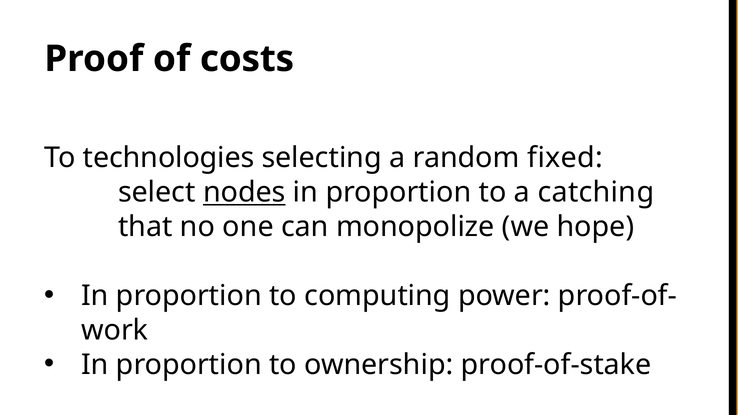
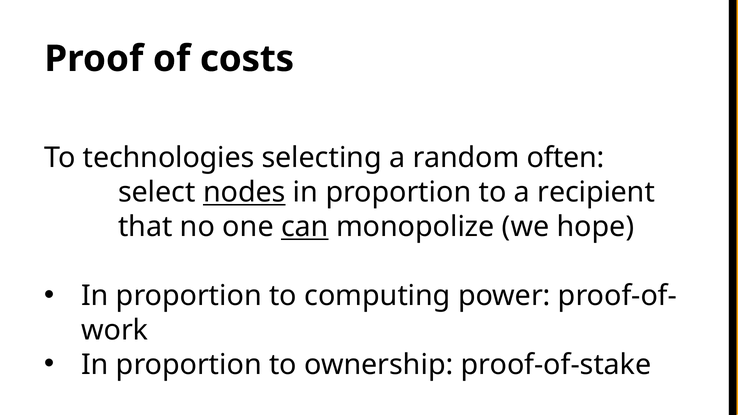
fixed: fixed -> often (565, 158)
catching: catching -> recipient (596, 192)
can underline: none -> present (305, 227)
